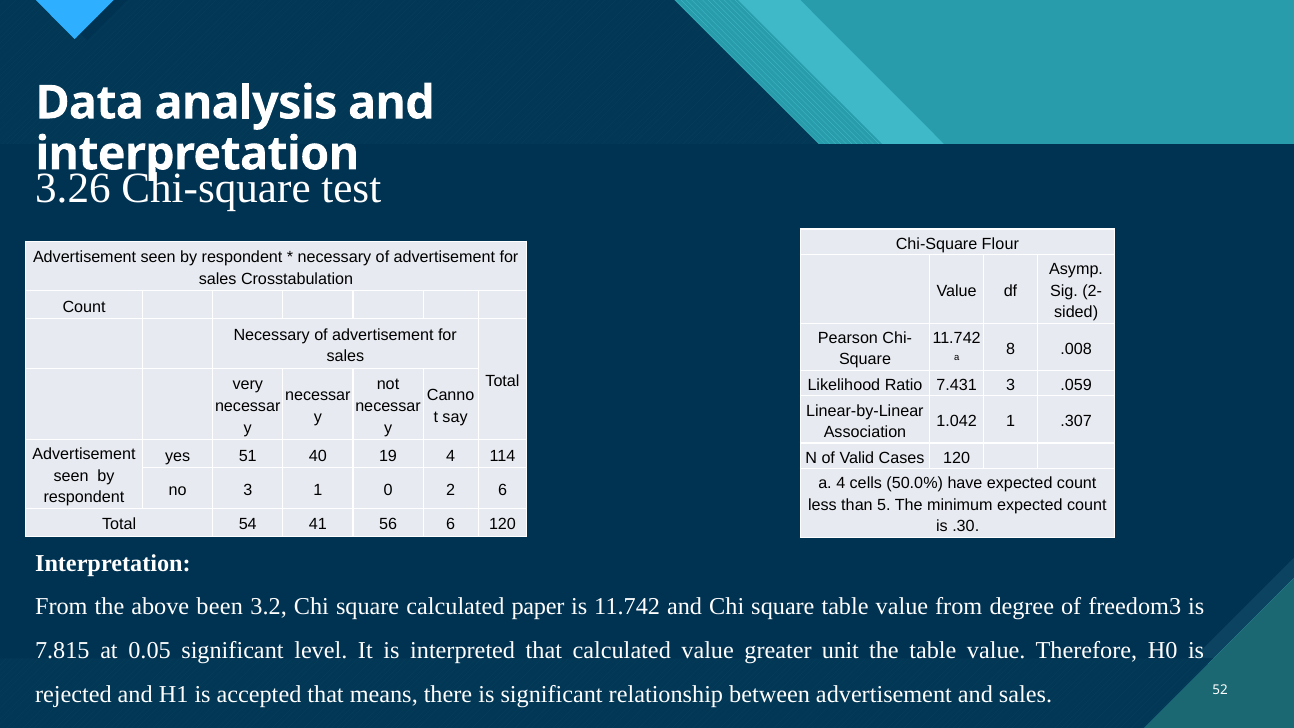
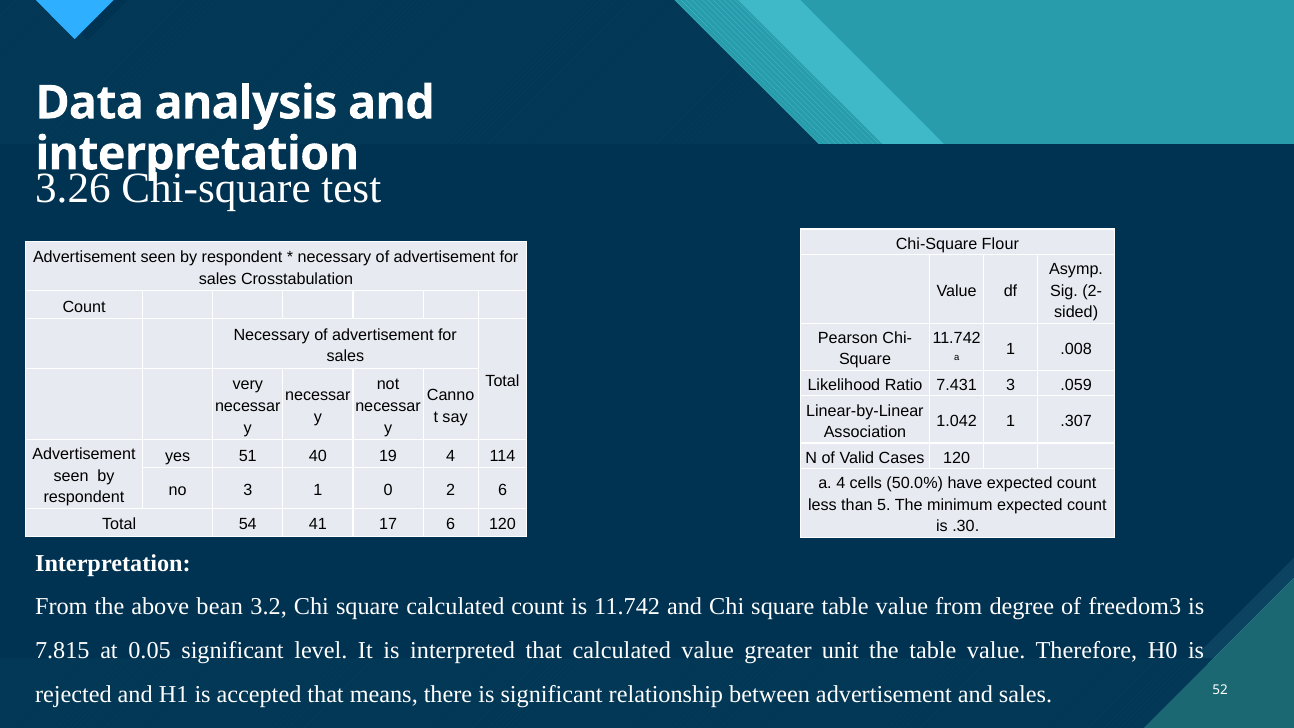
a 8: 8 -> 1 (1011, 349)
56: 56 -> 17 (388, 524)
been: been -> bean (220, 607)
calculated paper: paper -> count (538, 607)
